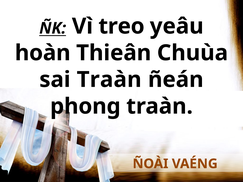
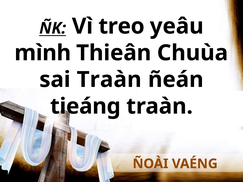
hoàn: hoàn -> mình (43, 53)
phong: phong -> tieáng (85, 106)
